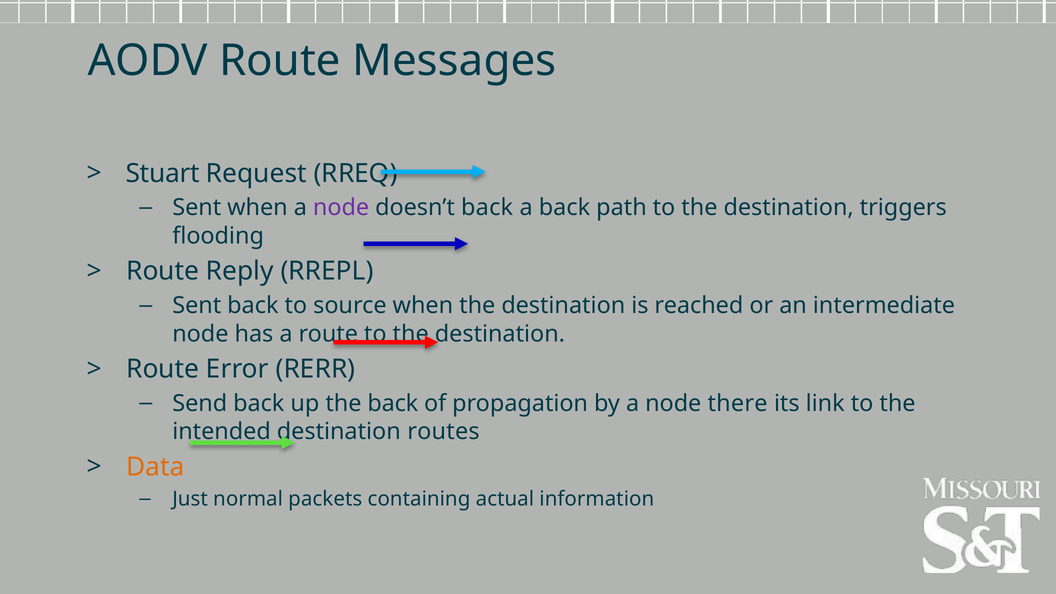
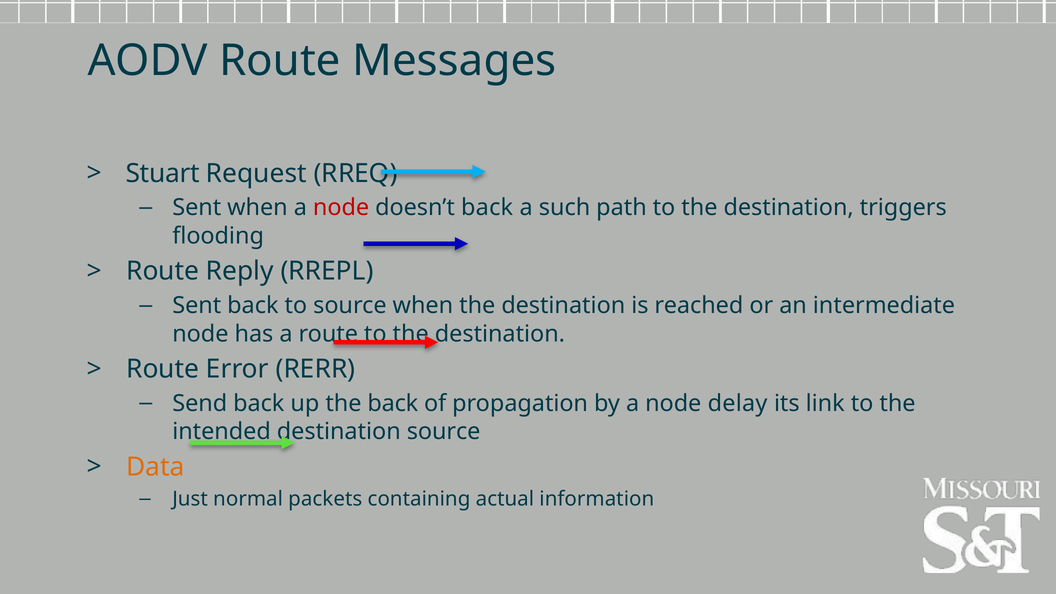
node colour: purple -> red (341, 208)
a back: back -> such (565, 208)
there: there -> delay (738, 404)
routes: routes -> source (444, 432)
